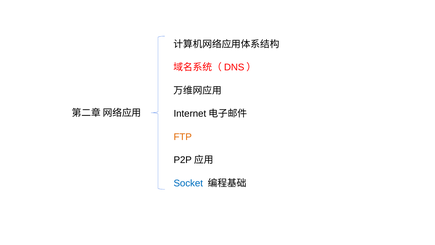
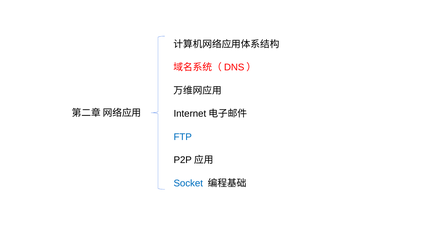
FTP colour: orange -> blue (183, 137)
